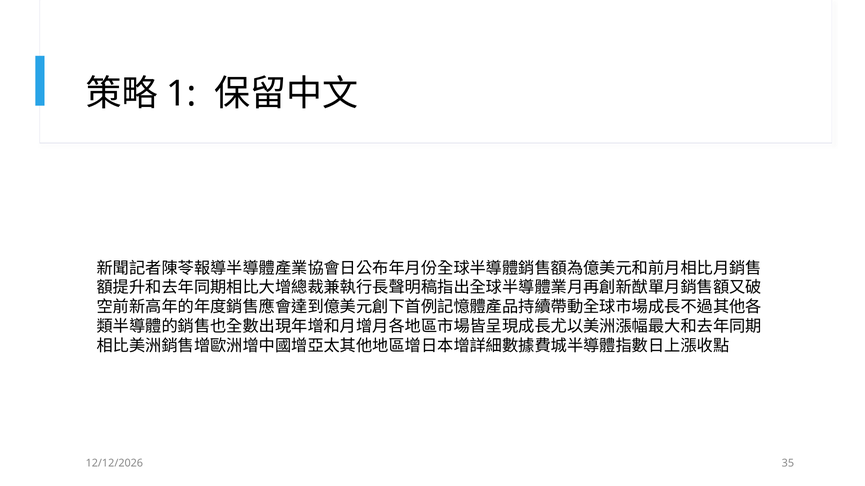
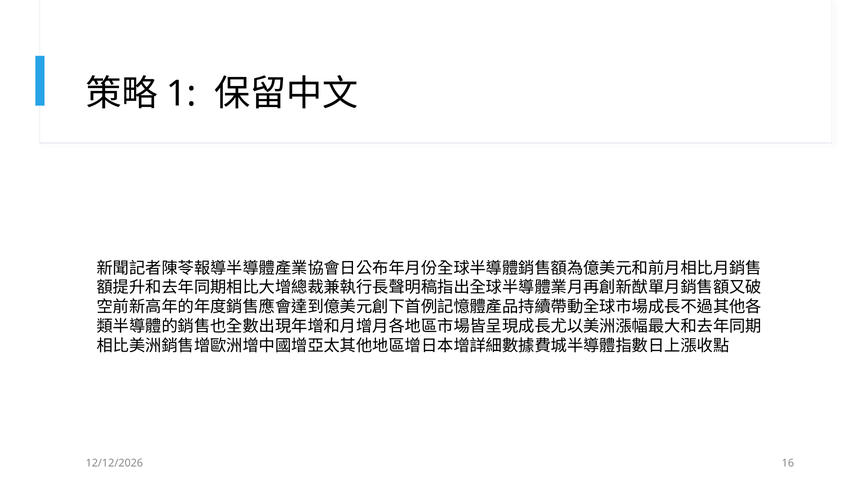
35: 35 -> 16 (788, 464)
